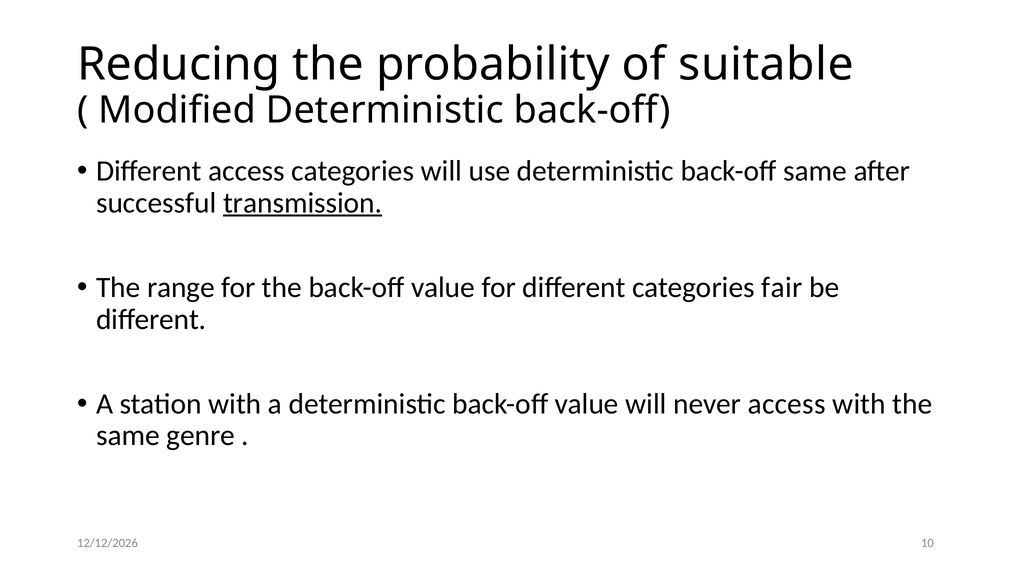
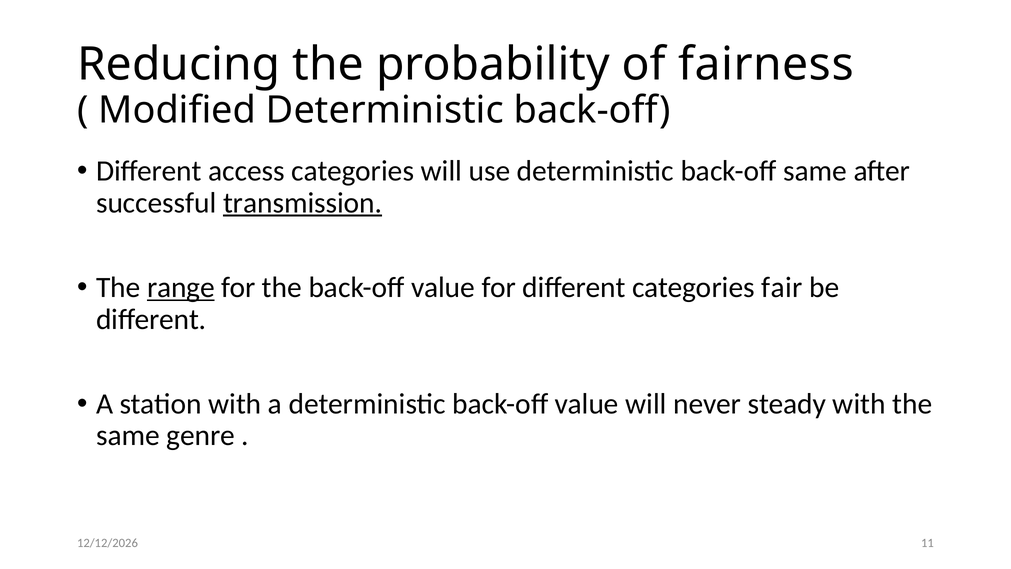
suitable: suitable -> fairness (766, 64)
range underline: none -> present (181, 287)
never access: access -> steady (787, 404)
10: 10 -> 11 (927, 543)
